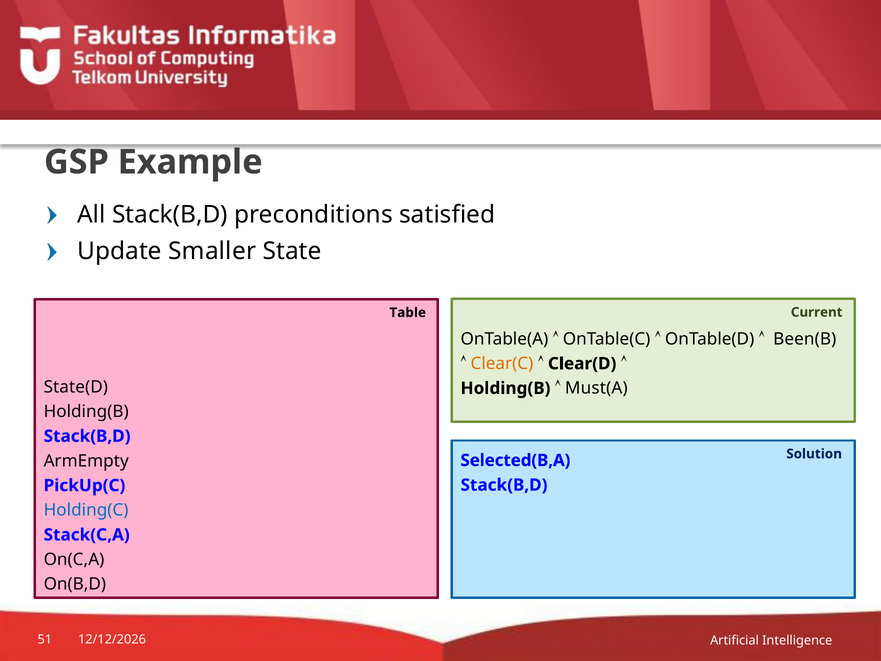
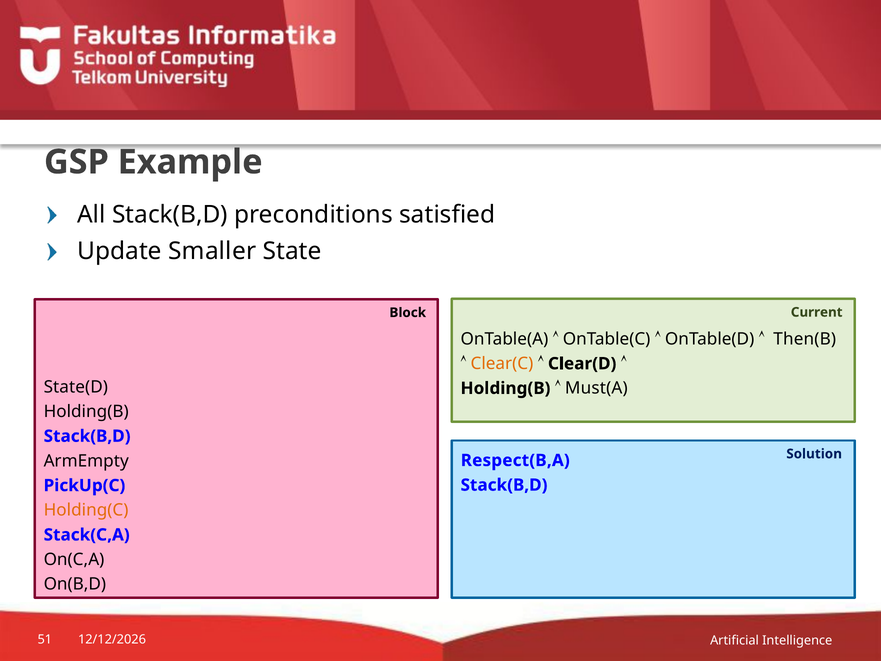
Table: Table -> Block (408, 312)
Been(B: Been(B -> Then(B (805, 339)
Selected(B,A: Selected(B,A -> Respect(B,A (515, 460)
Holding(C colour: blue -> orange (86, 510)
